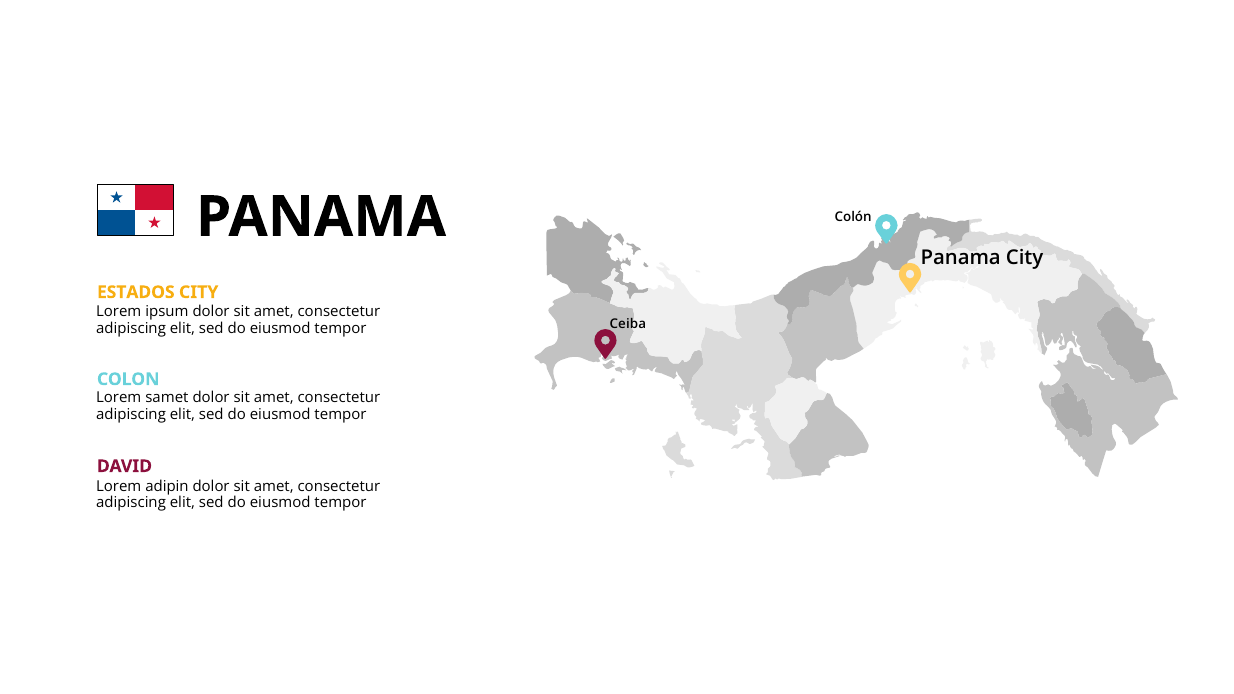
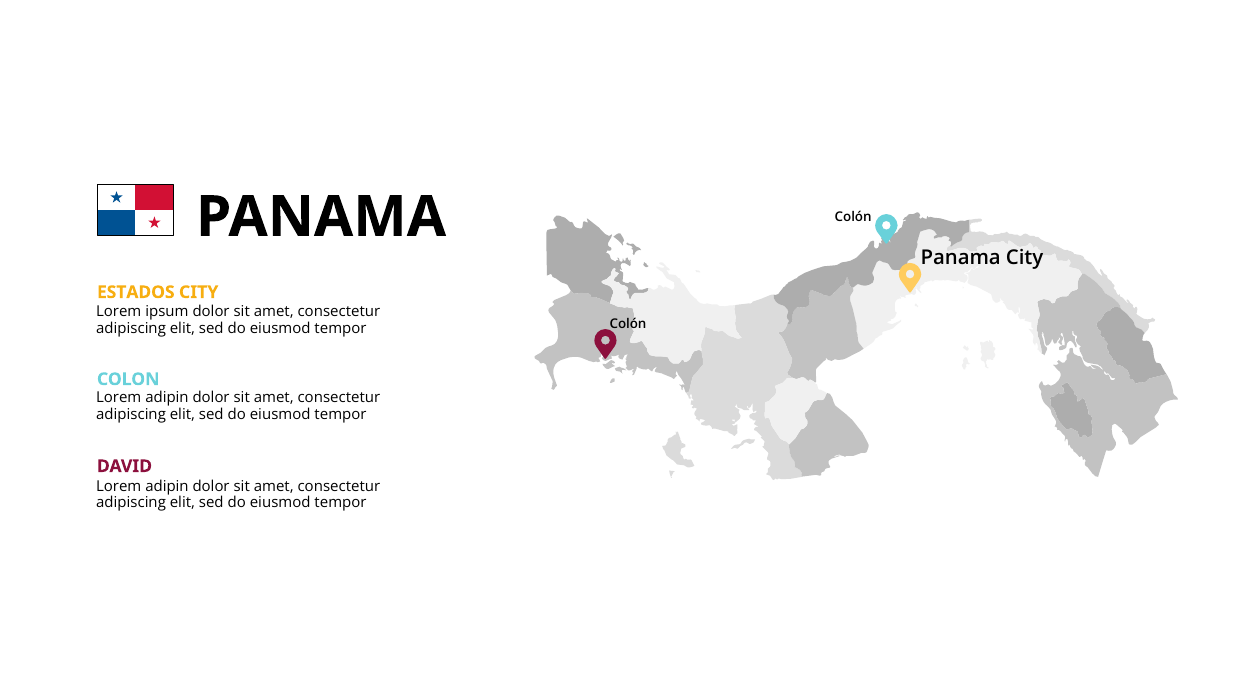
Ceiba: Ceiba -> Colón (628, 324)
samet: samet -> adipin (167, 397)
